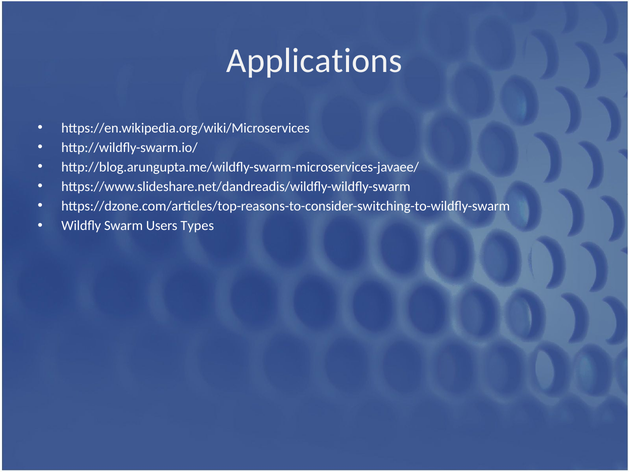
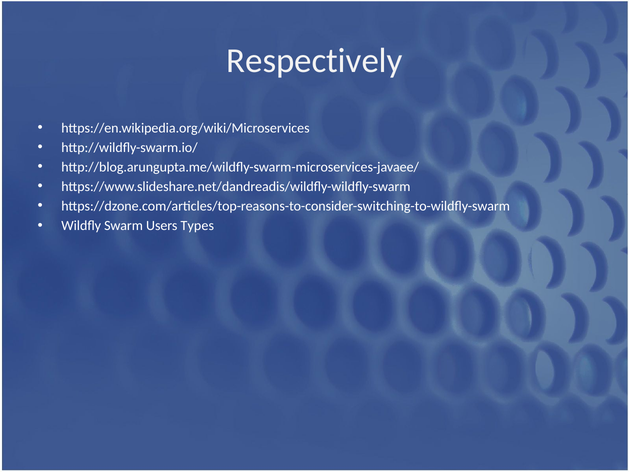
Applications: Applications -> Respectively (314, 61)
